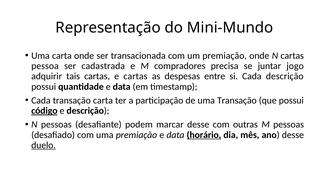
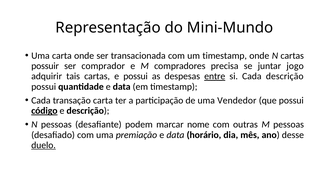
um premiação: premiação -> timestamp (225, 56)
pessoa: pessoa -> possuir (45, 66)
cadastrada: cadastrada -> comprador (103, 66)
e cartas: cartas -> possui (136, 76)
entre underline: none -> present (215, 76)
uma Transação: Transação -> Vendedor (237, 100)
marcar desse: desse -> nome (198, 125)
horário underline: present -> none (204, 135)
